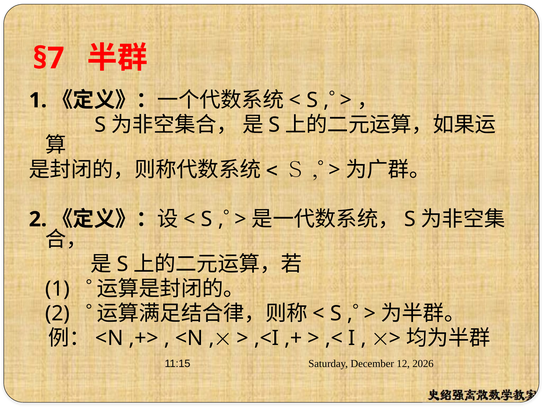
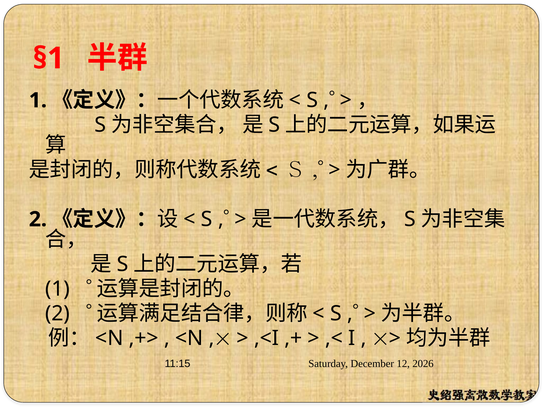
§7: §7 -> §1 (49, 58)
